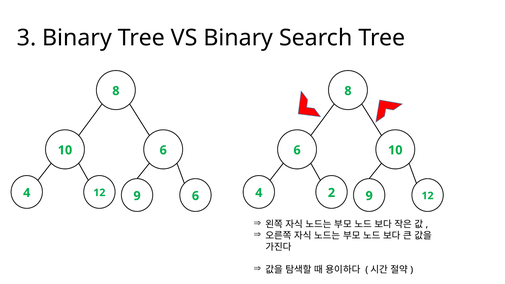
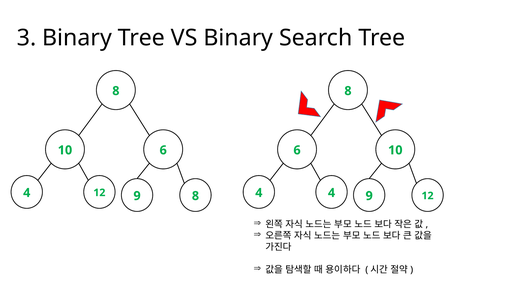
9 6: 6 -> 8 (195, 196)
4 2: 2 -> 4 (332, 193)
